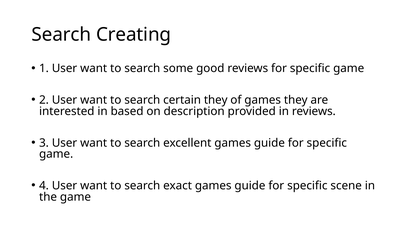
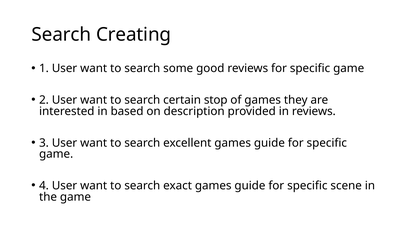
certain they: they -> stop (216, 100)
